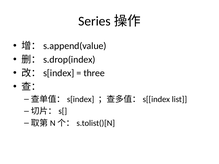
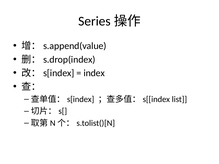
three: three -> index (94, 73)
